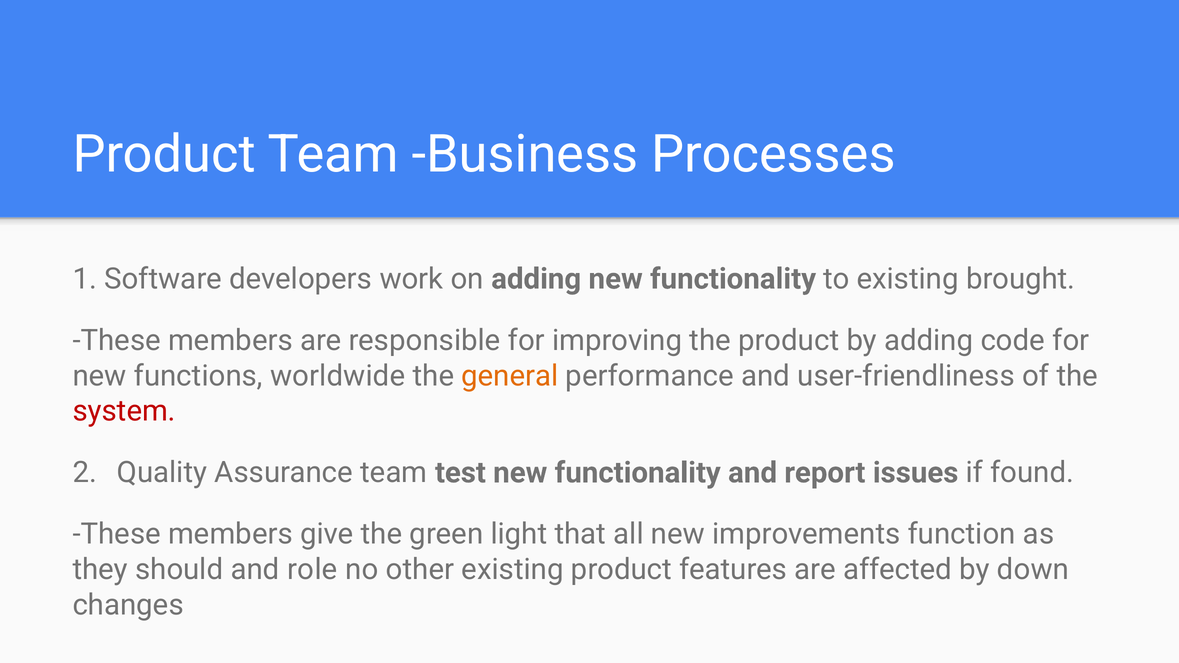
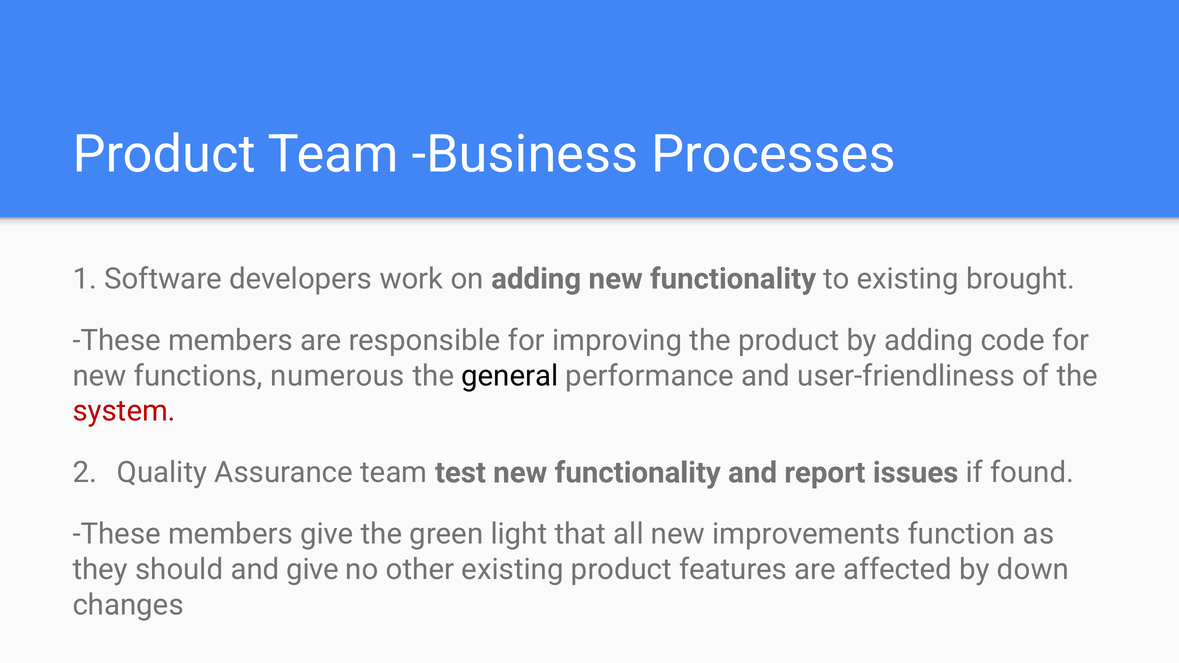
worldwide: worldwide -> numerous (338, 376)
general colour: orange -> black (510, 376)
and role: role -> give (313, 570)
